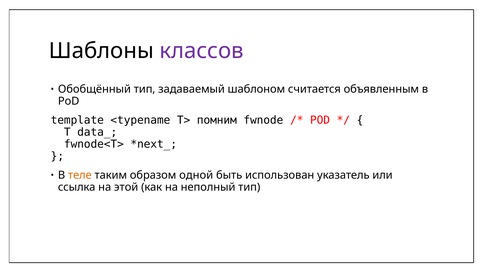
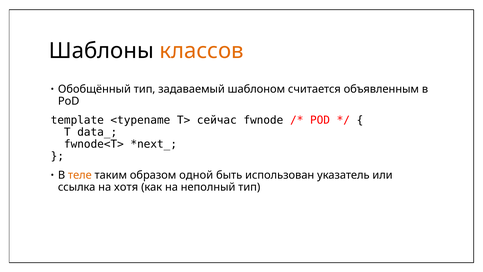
классов colour: purple -> orange (202, 51)
помним: помним -> сейчас (217, 120)
этой: этой -> хотя (126, 187)
